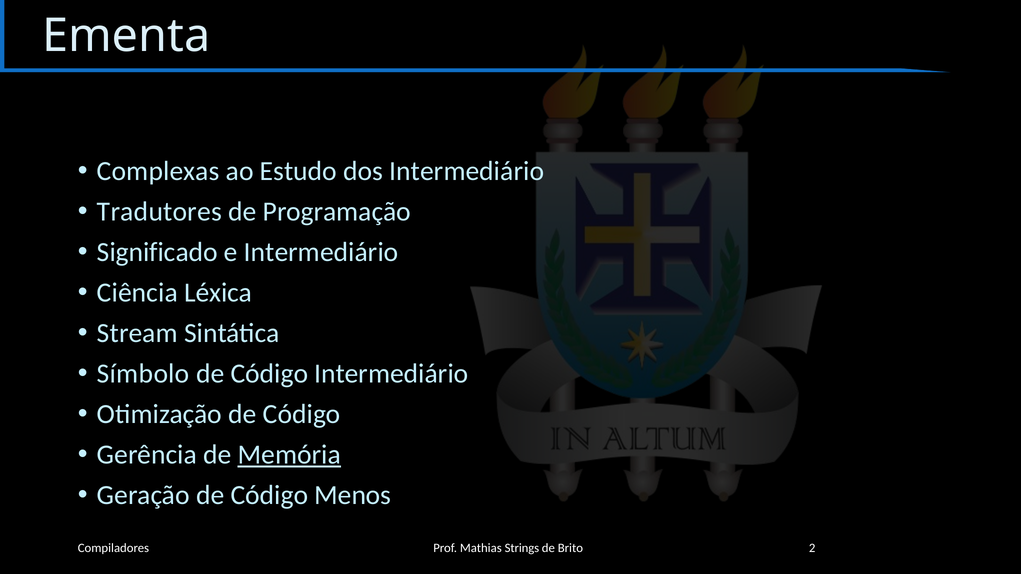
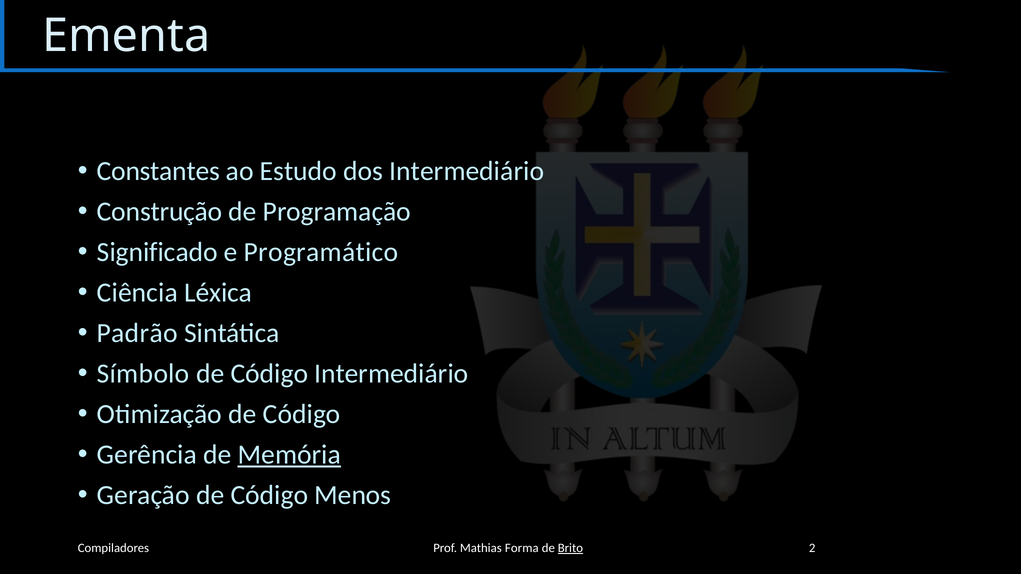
Complexas: Complexas -> Constantes (158, 171)
Tradutores: Tradutores -> Construção (160, 212)
e Intermediário: Intermediário -> Programático (321, 252)
Stream: Stream -> Padrão (137, 333)
Strings: Strings -> Forma (522, 548)
Brito underline: none -> present (570, 548)
